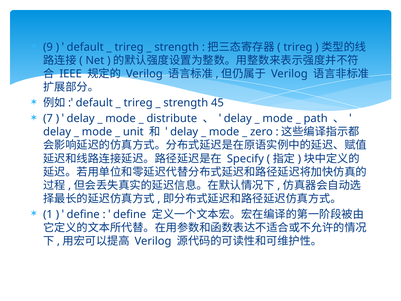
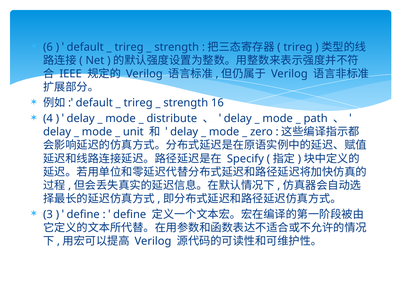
9: 9 -> 6 (48, 47)
45: 45 -> 16 (217, 103)
7: 7 -> 4 (48, 118)
1: 1 -> 3 (48, 214)
